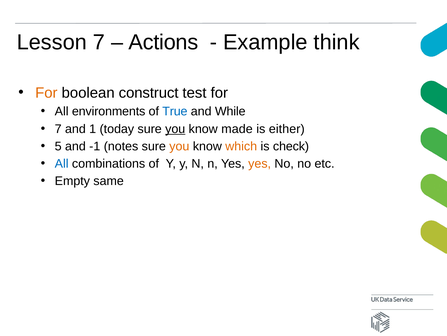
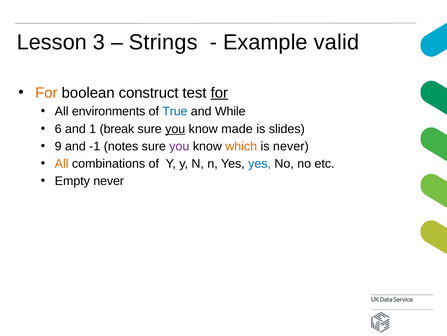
Lesson 7: 7 -> 3 (99, 42)
Actions: Actions -> Strings (163, 42)
think: think -> valid (337, 42)
for underline: none -> present (219, 93)
7: 7 -> 6 (58, 129)
today: today -> break (117, 129)
either: either -> slides (287, 129)
5: 5 -> 9 (58, 146)
you colour: orange -> purple (179, 146)
is check: check -> never (291, 146)
All colour: blue -> orange (62, 163)
yes colour: orange -> blue (260, 163)
Empty same: same -> never (109, 181)
